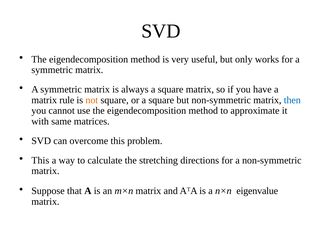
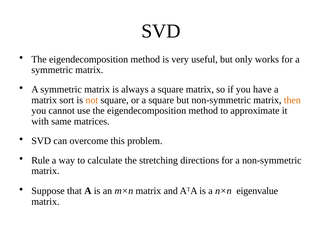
rule: rule -> sort (67, 100)
then colour: blue -> orange (292, 100)
This: This -> Rule (40, 160)
